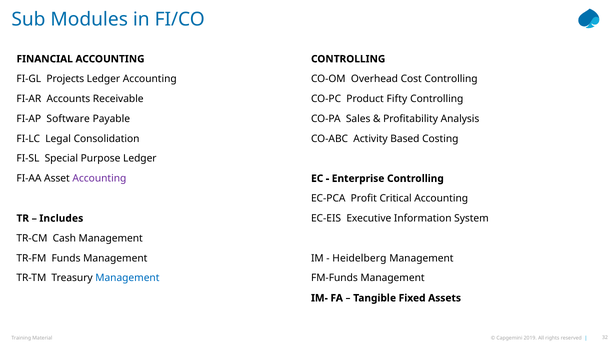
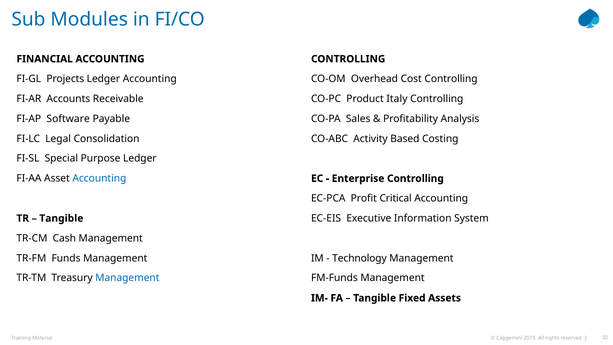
Fifty: Fifty -> Italy (397, 99)
Accounting colour: purple -> blue (99, 178)
Includes: Includes -> Tangible (61, 218)
Heidelberg: Heidelberg -> Technology (359, 258)
